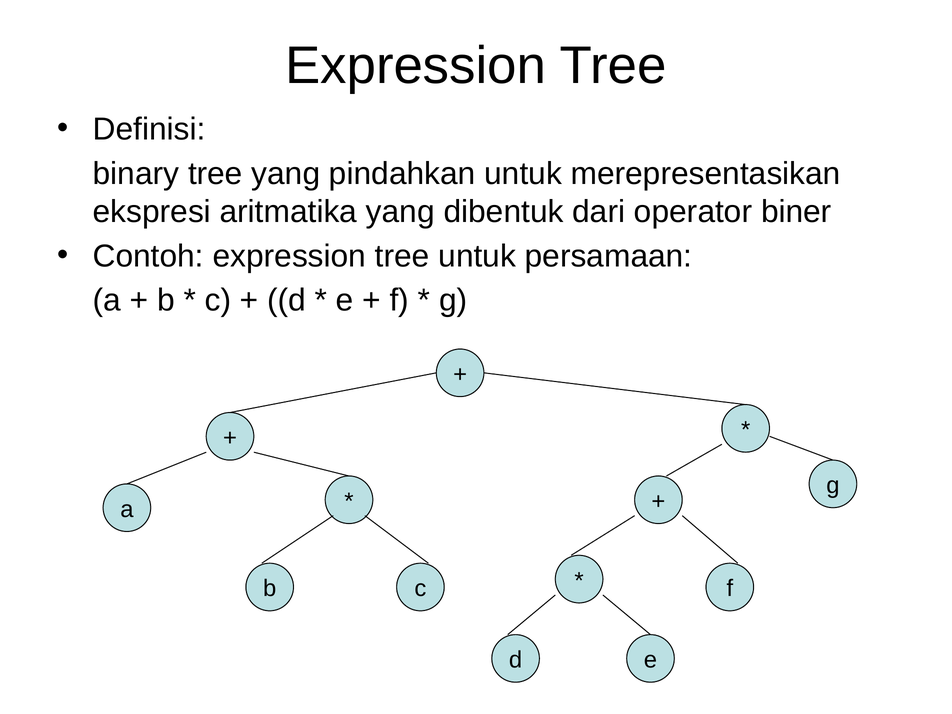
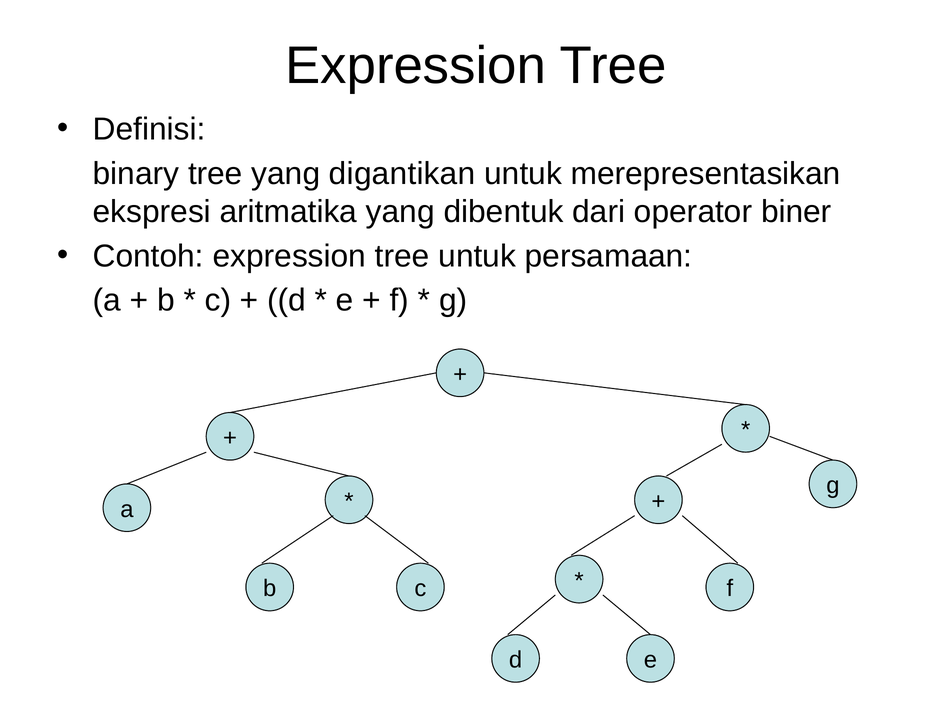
pindahkan: pindahkan -> digantikan (402, 174)
